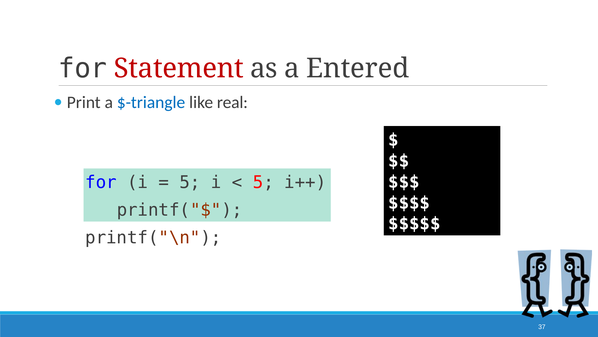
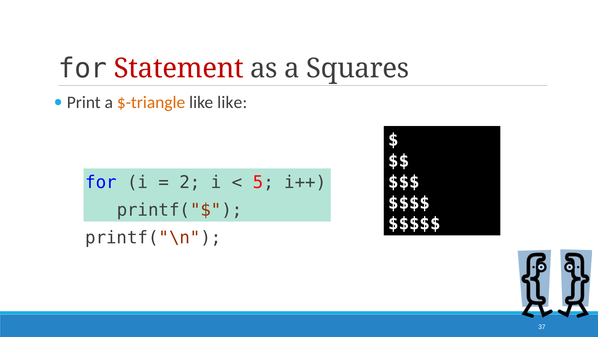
Entered: Entered -> Squares (358, 68)
$-triangle colour: blue -> orange (151, 102)
like real: real -> like (232, 102)
5: 5 -> 2 (190, 182)
